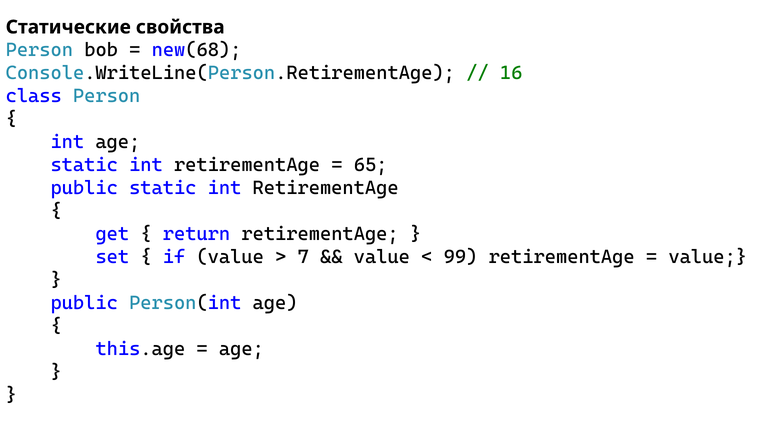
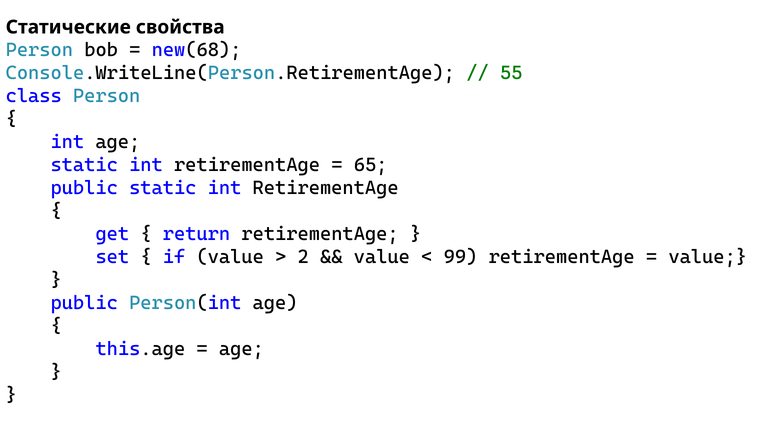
16: 16 -> 55 (511, 73)
7: 7 -> 2 (303, 257)
